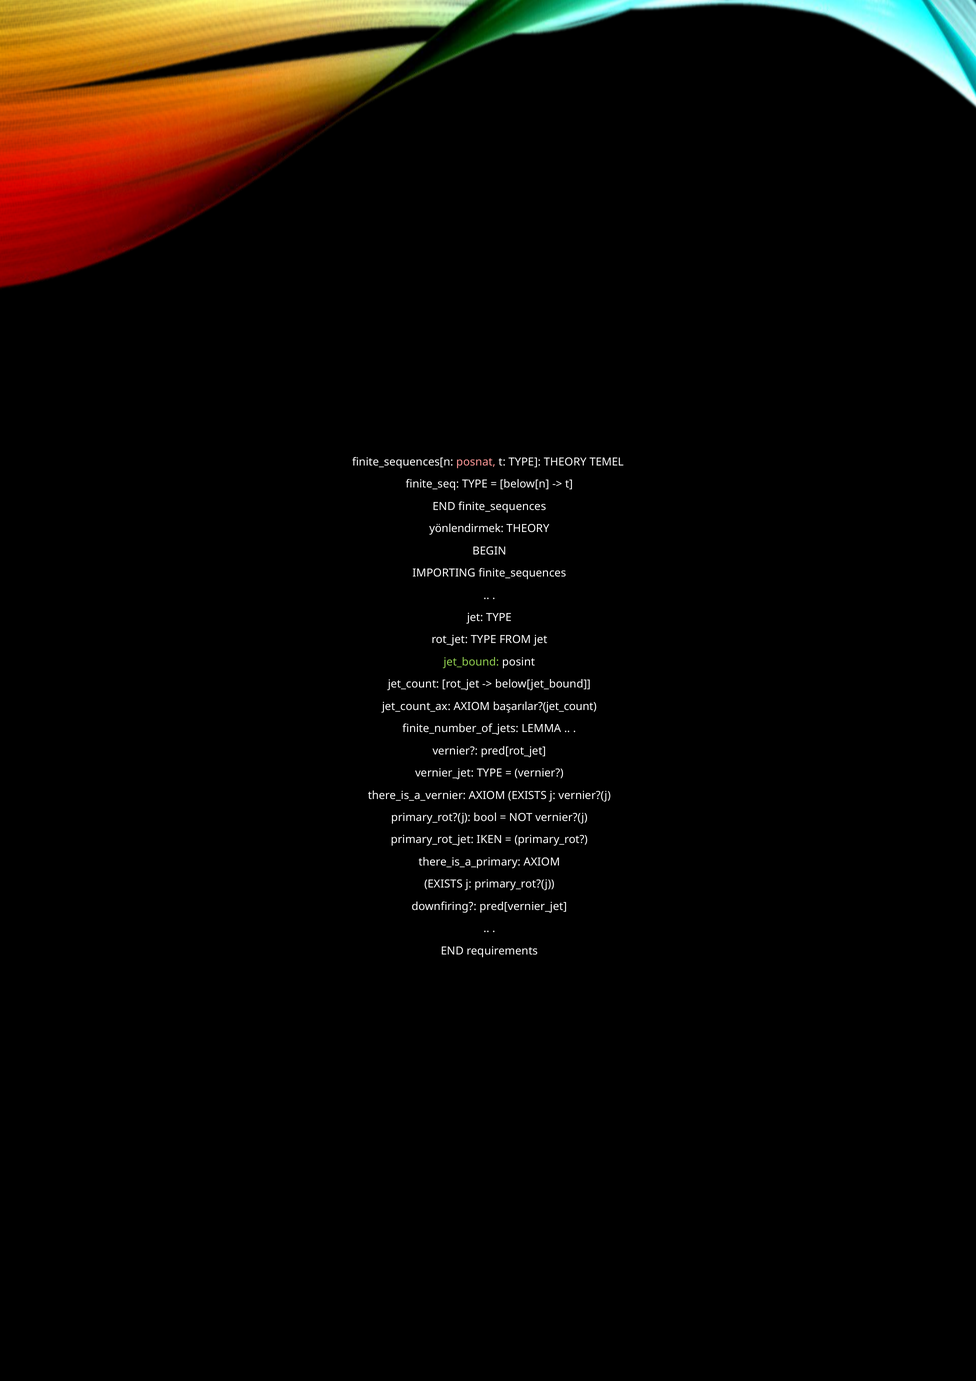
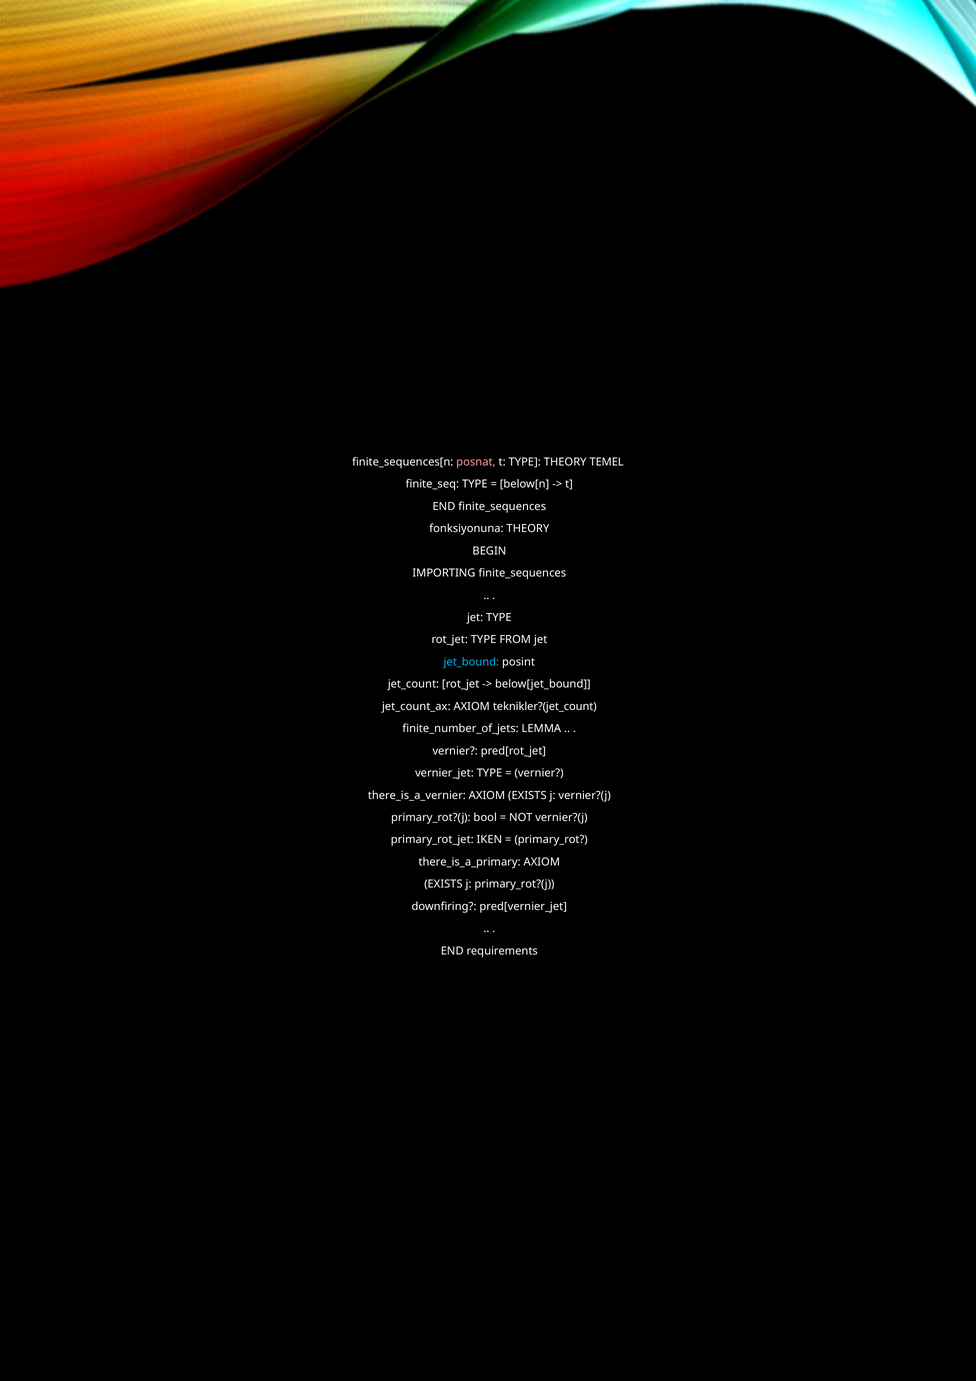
yönlendirmek: yönlendirmek -> fonksiyonuna (466, 529)
jet_bound colour: light green -> light blue (471, 662)
başarılar?(jet_count: başarılar?(jet_count -> teknikler?(jet_count (545, 707)
